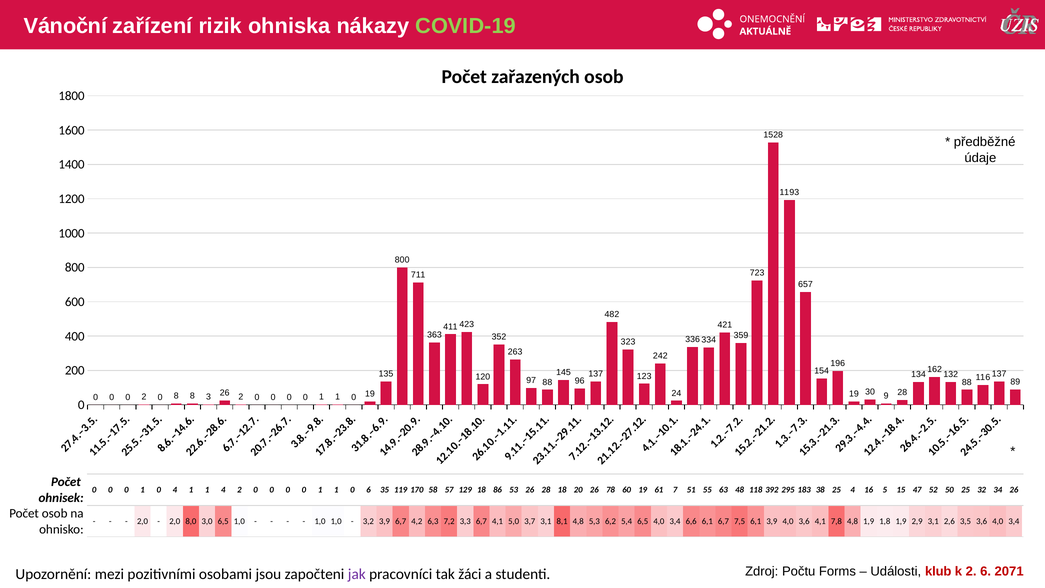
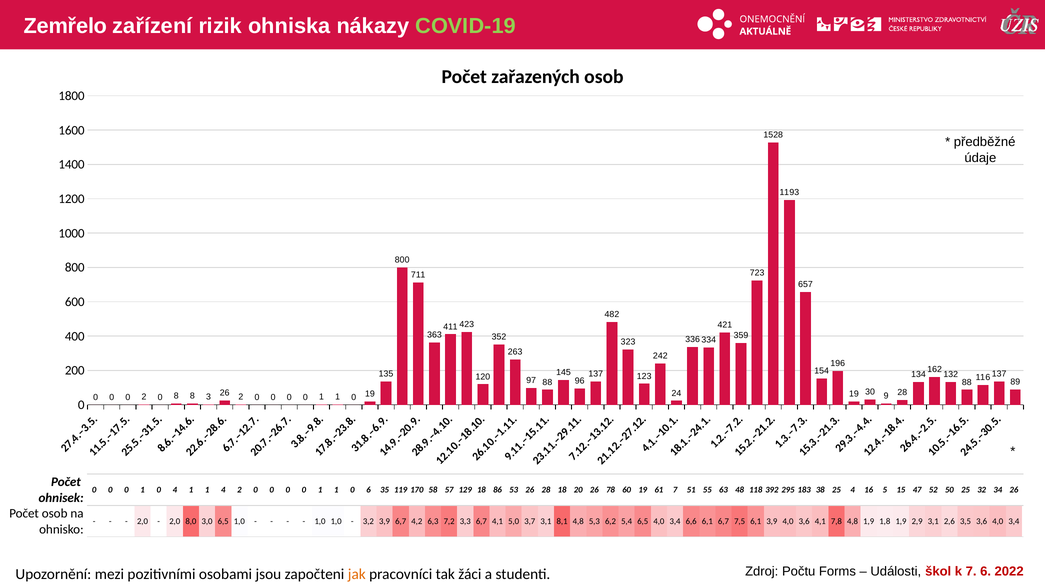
Vánoční: Vánoční -> Zemřelo (65, 26)
klub: klub -> škol (938, 571)
k 2: 2 -> 7 (971, 571)
2071: 2071 -> 2022 (1009, 571)
jak colour: purple -> orange (357, 574)
